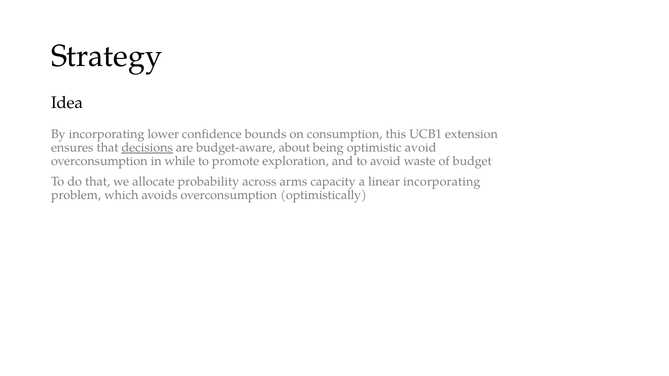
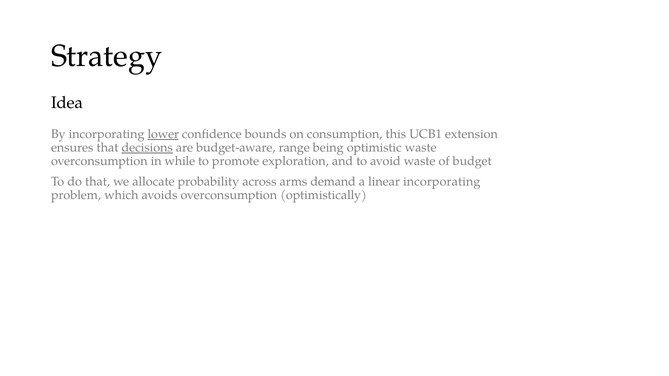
lower underline: none -> present (163, 134)
about: about -> range (294, 148)
optimistic avoid: avoid -> waste (421, 148)
capacity: capacity -> demand (333, 182)
